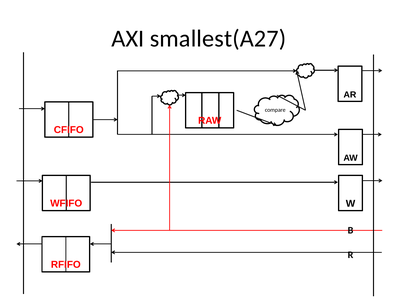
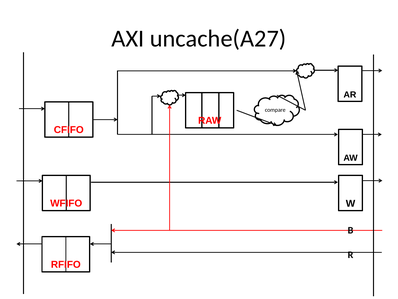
smallest(A27: smallest(A27 -> uncache(A27 (218, 39)
